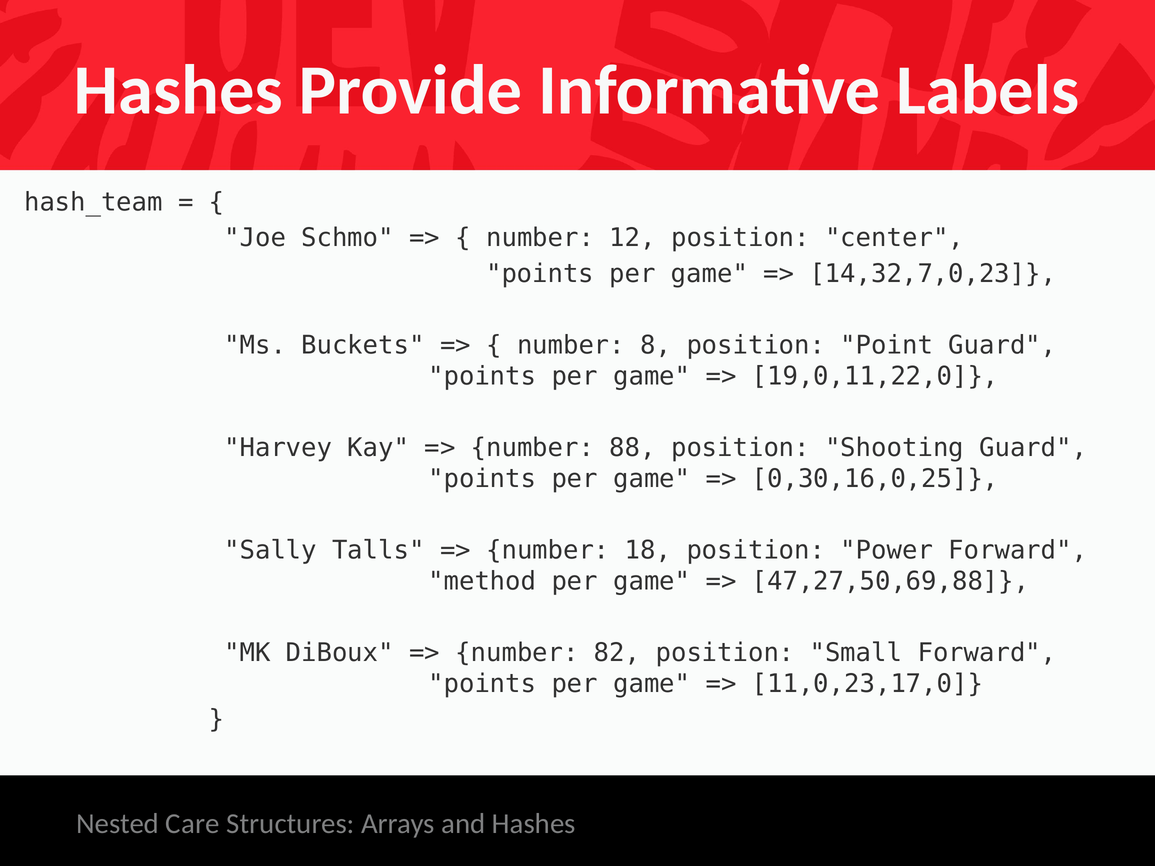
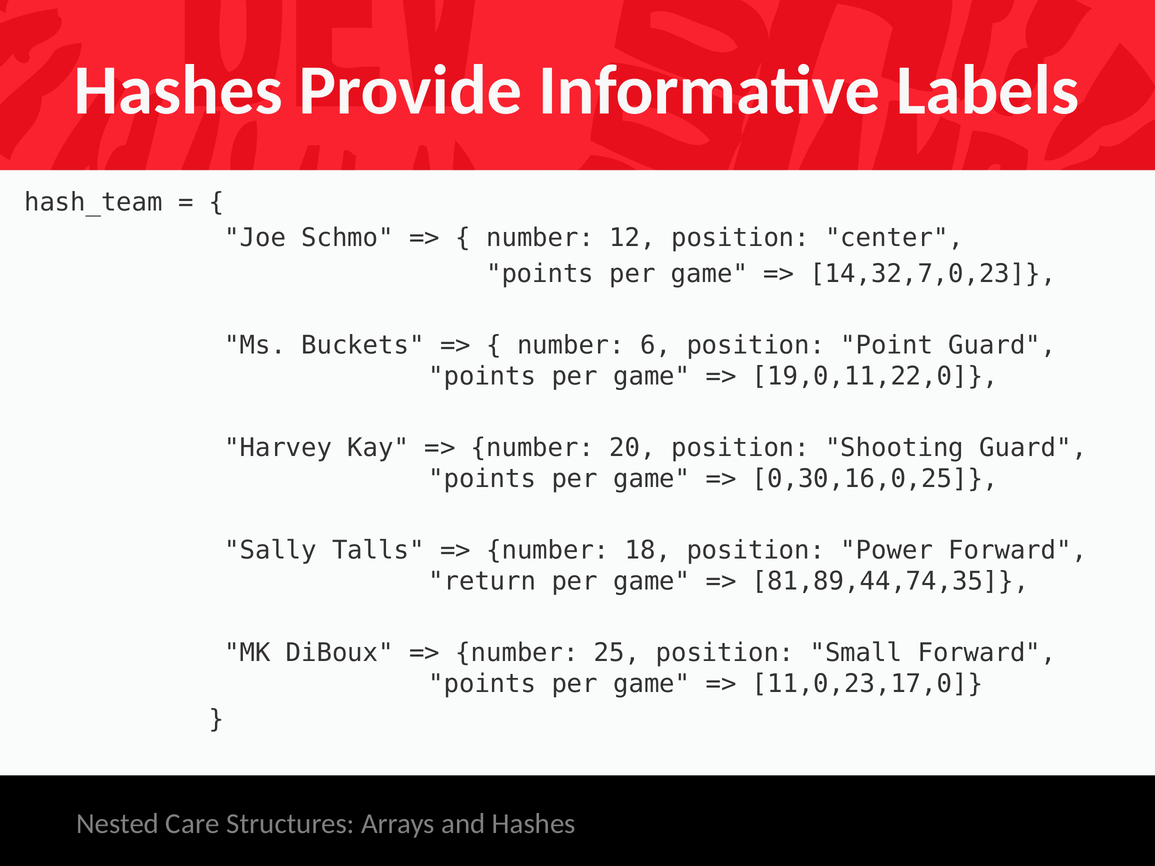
8: 8 -> 6 (656, 346)
88: 88 -> 20 (633, 448)
method: method -> return (482, 581)
47,27,50,69,88: 47,27,50,69,88 -> 81,89,44,74,35 (891, 581)
82: 82 -> 25 (617, 653)
